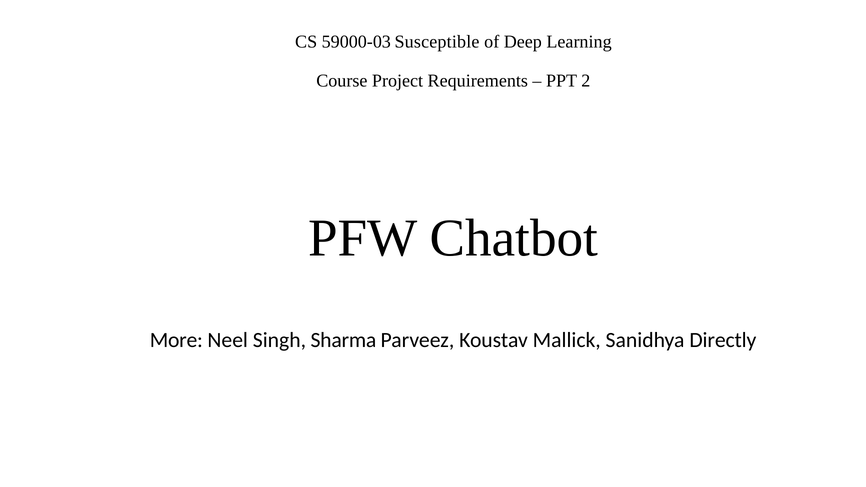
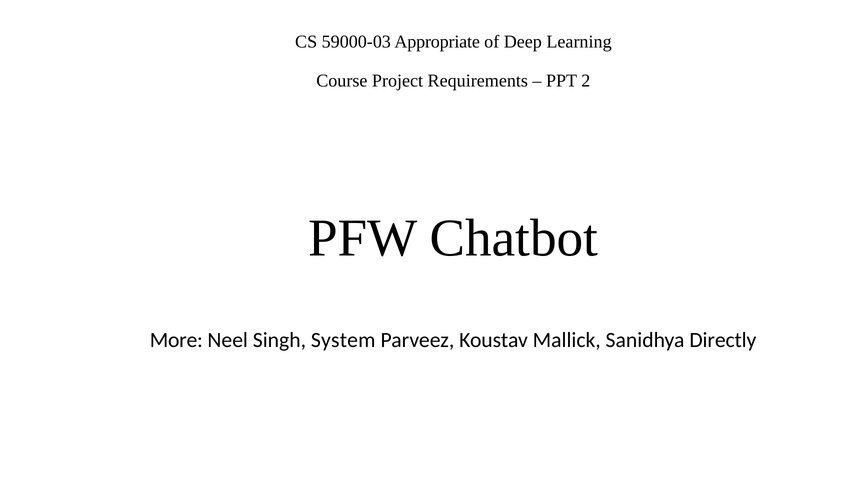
Susceptible: Susceptible -> Appropriate (437, 42)
Sharma: Sharma -> System (343, 340)
